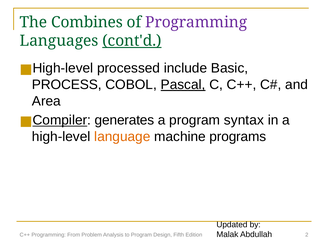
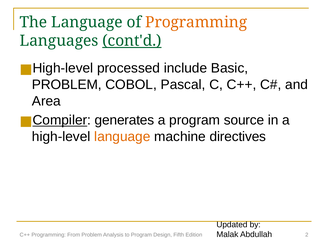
The Combines: Combines -> Language (87, 22)
Programming colour: purple -> orange (196, 22)
PROCESS: PROCESS -> PROBLEM (67, 85)
Pascal underline: present -> none (183, 85)
syntax: syntax -> source (244, 120)
programs: programs -> directives (238, 137)
